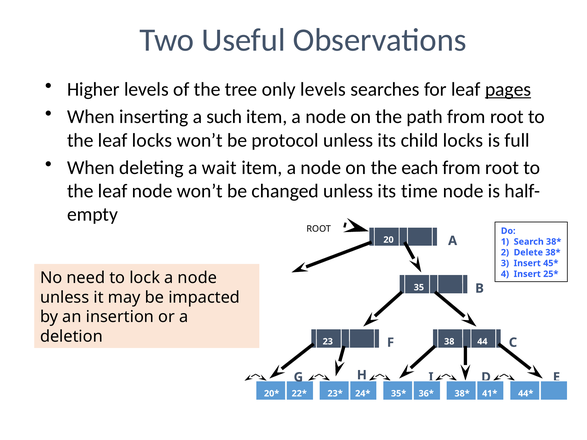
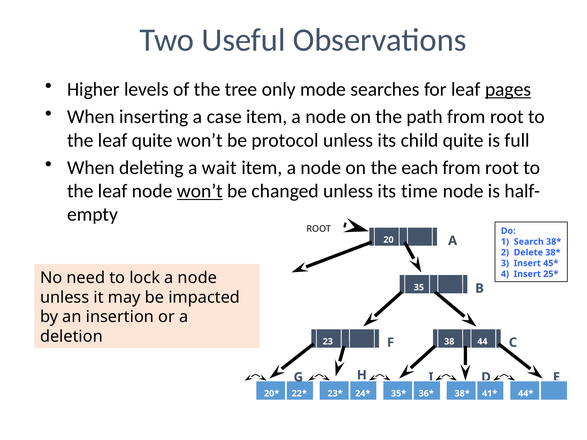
only levels: levels -> mode (323, 89)
such: such -> case (224, 117)
leaf locks: locks -> quite (152, 140)
child locks: locks -> quite (463, 140)
won’t underline: none -> present (200, 191)
